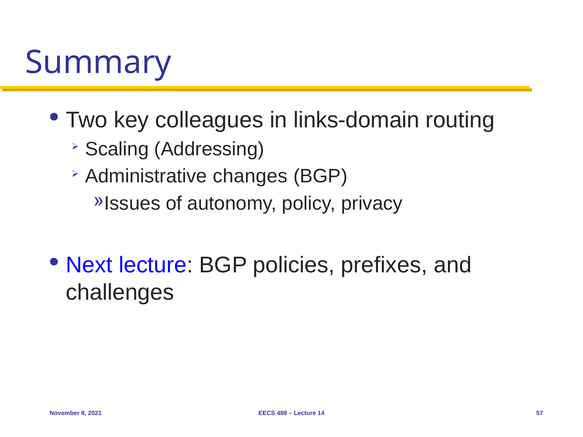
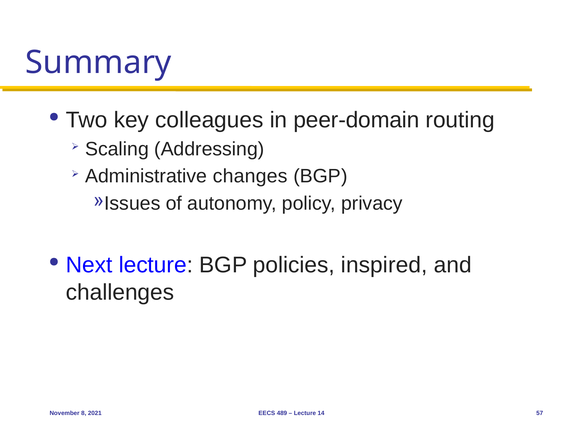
links-domain: links-domain -> peer-domain (356, 120)
prefixes: prefixes -> inspired (384, 265)
